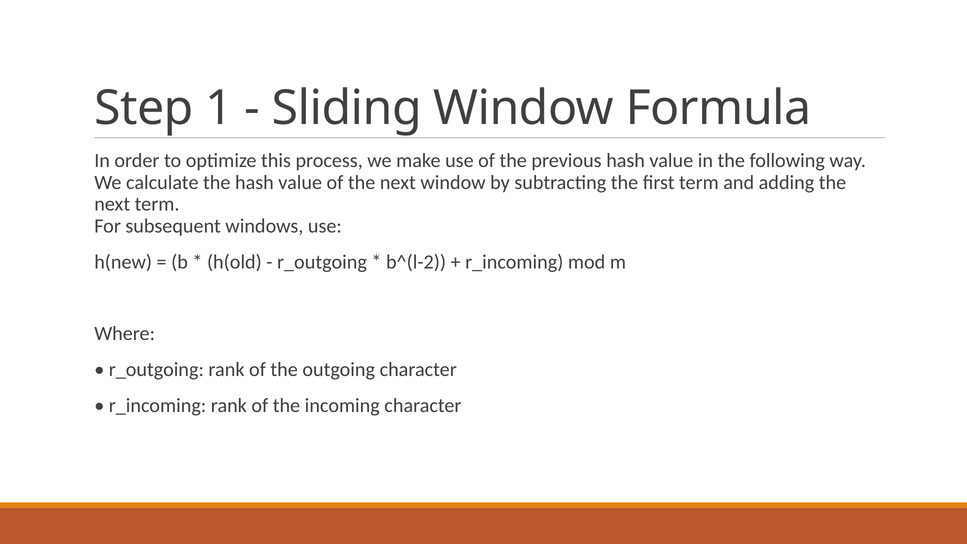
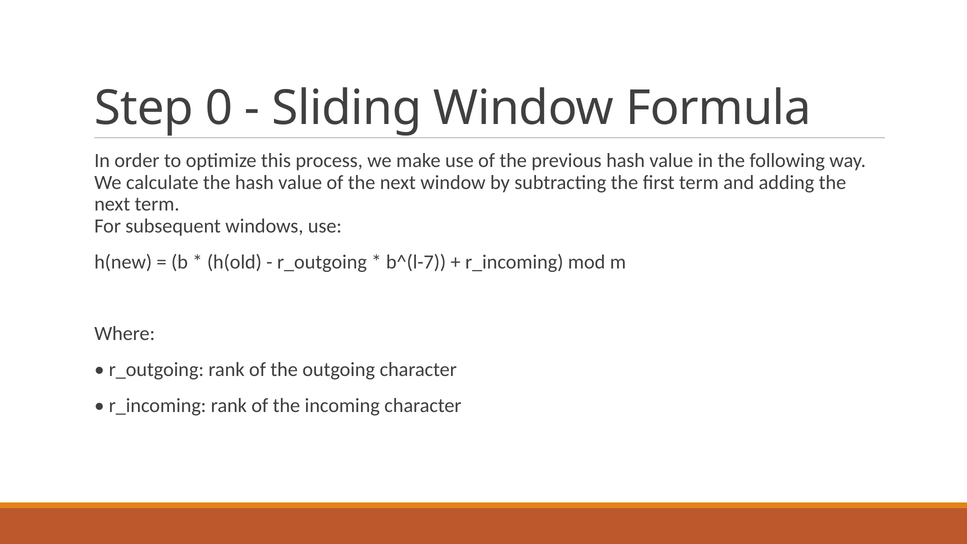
1: 1 -> 0 (219, 108)
b^(l-2: b^(l-2 -> b^(l-7 (416, 262)
